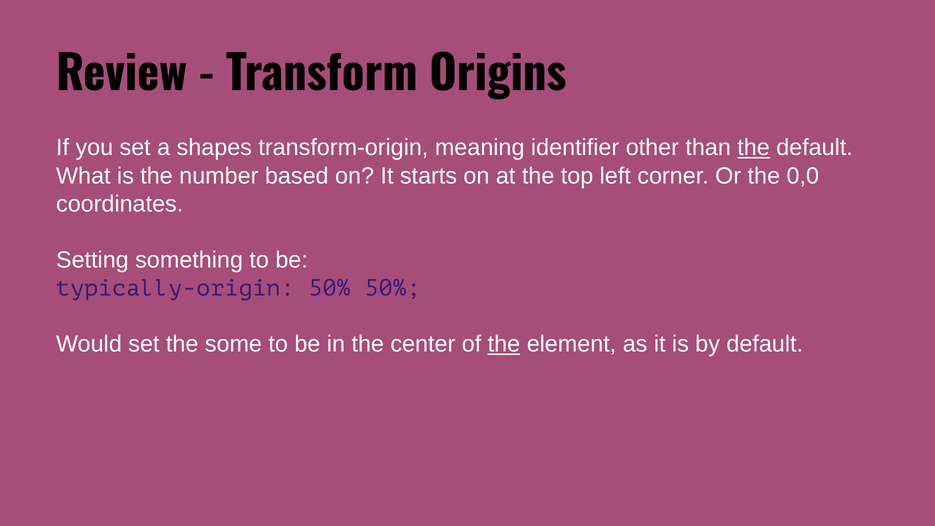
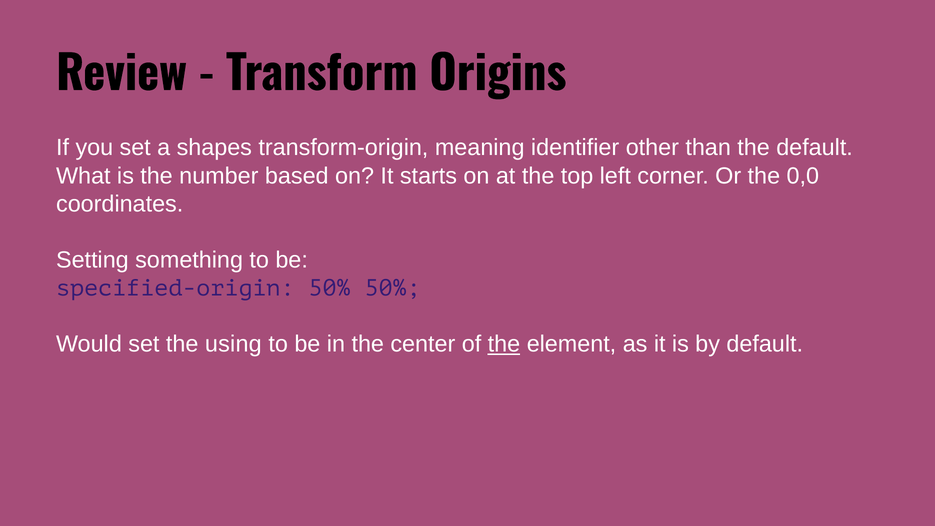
the underline: present -> none (754, 148)
typically-origin: typically-origin -> specified-origin (175, 288)
some: some -> using (233, 344)
